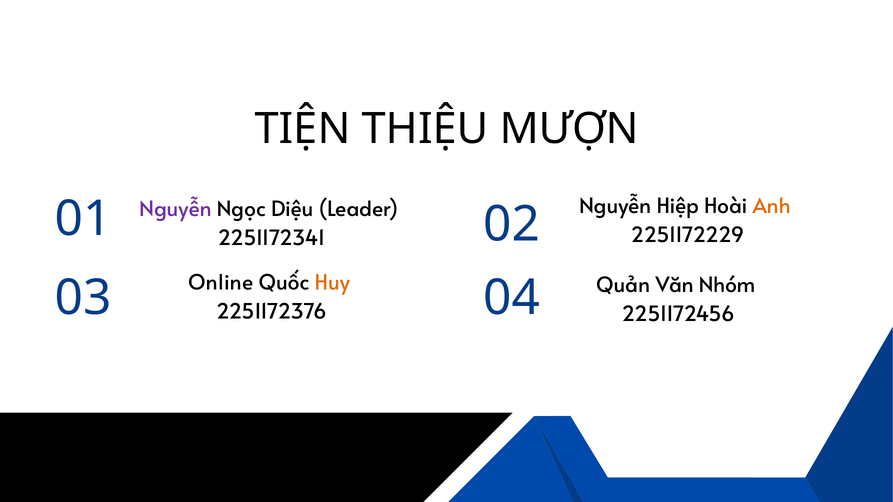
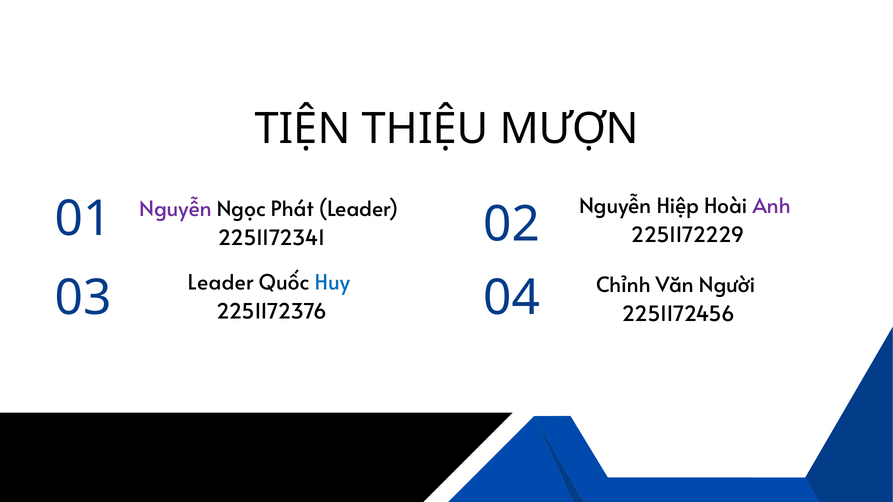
Anh colour: orange -> purple (772, 207)
Diệu: Diệu -> Phát (292, 209)
Online: Online -> Leader (221, 283)
Huy colour: orange -> blue (332, 283)
Quản: Quản -> Chỉnh (623, 285)
Nhóm: Nhóm -> Người (727, 285)
